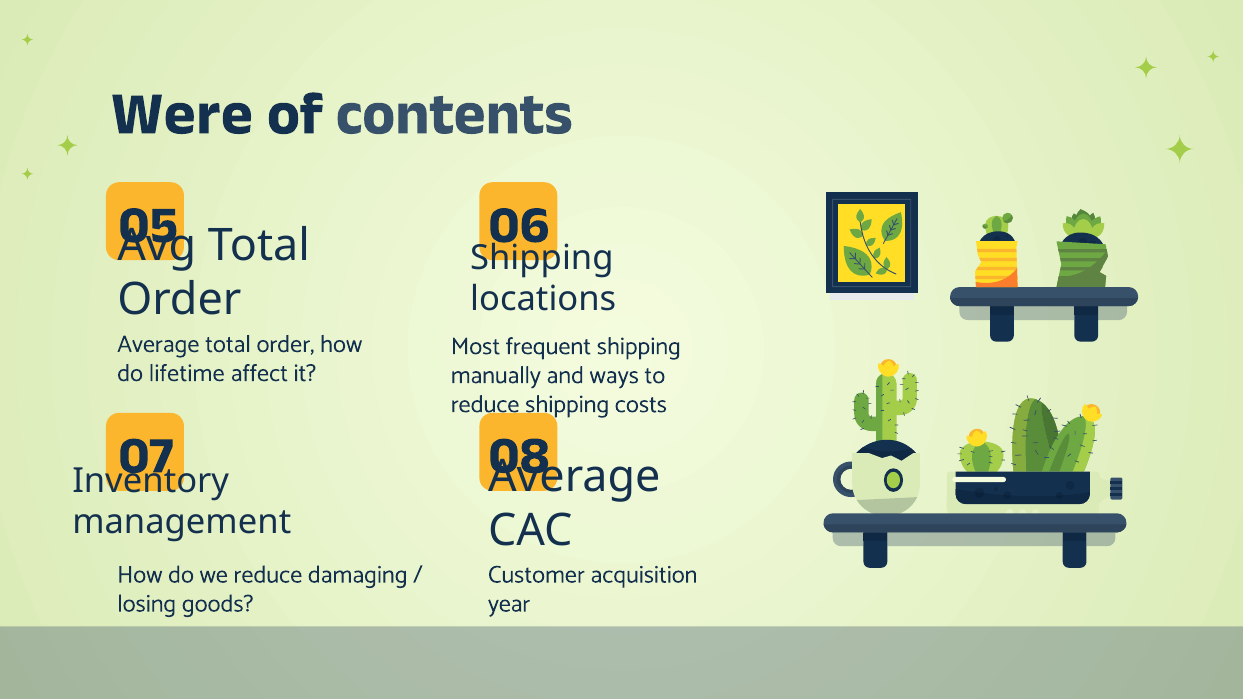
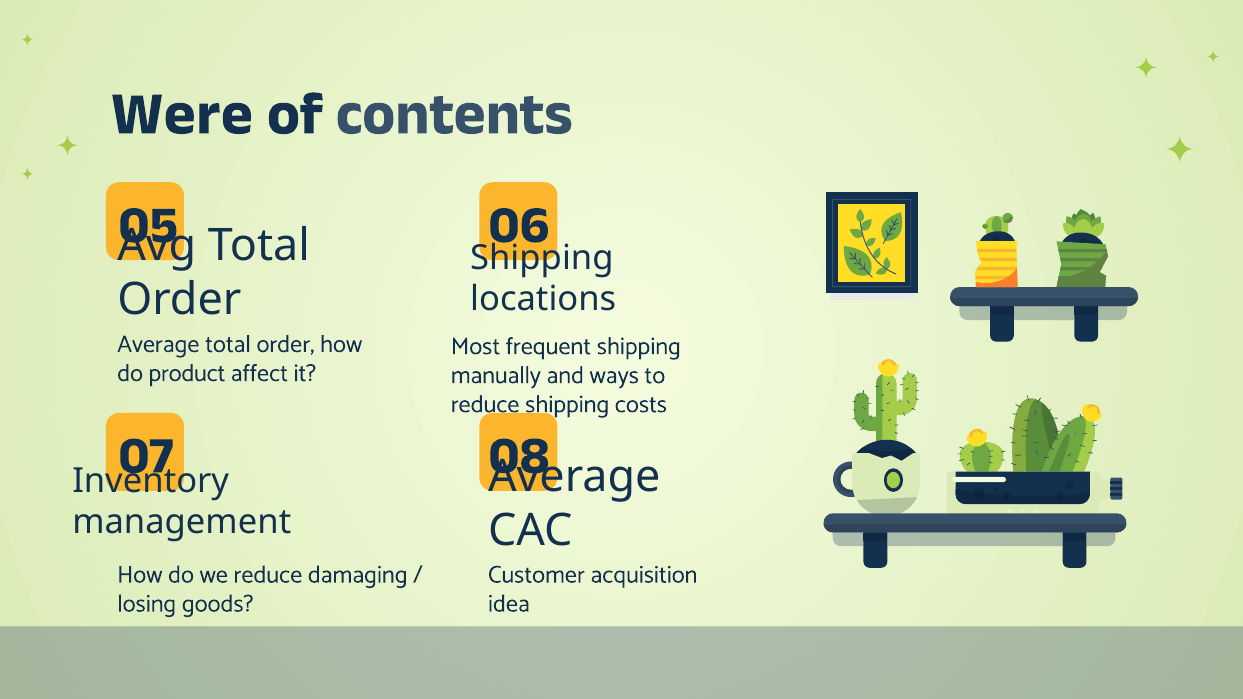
lifetime: lifetime -> product (187, 373)
year: year -> idea (509, 604)
